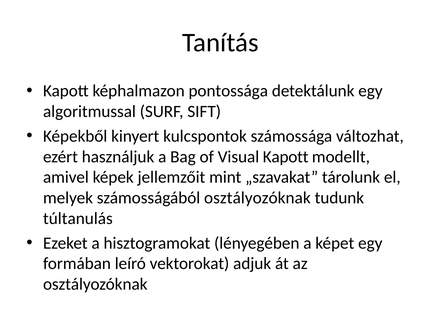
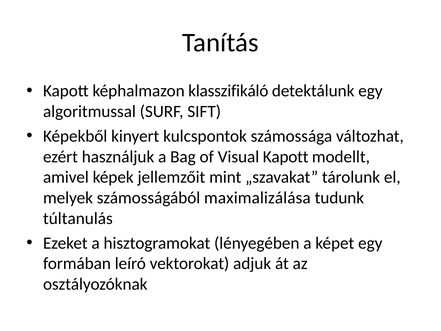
pontossága: pontossága -> klasszifikáló (228, 91)
számosságából osztályozóknak: osztályozóknak -> maximalizálása (257, 198)
